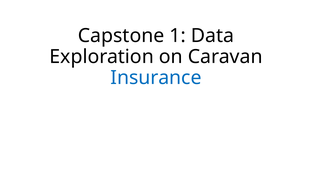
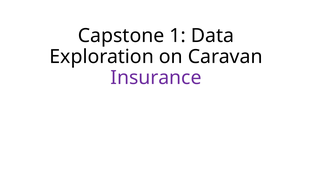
Insurance colour: blue -> purple (156, 78)
